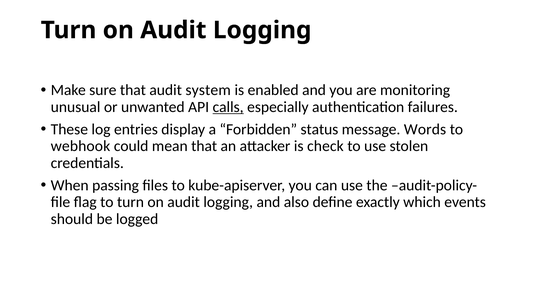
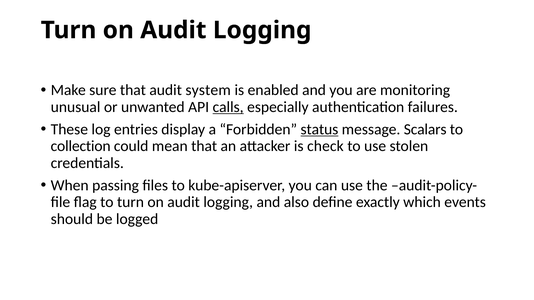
status underline: none -> present (319, 129)
Words: Words -> Scalars (425, 129)
webhook: webhook -> collection (81, 146)
